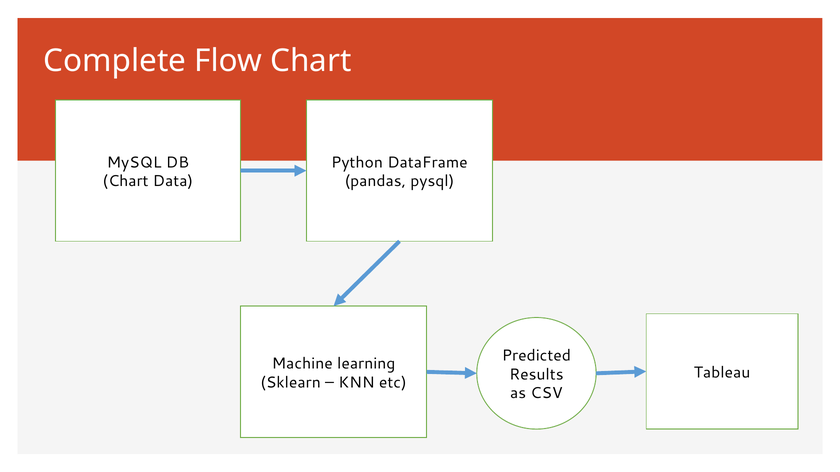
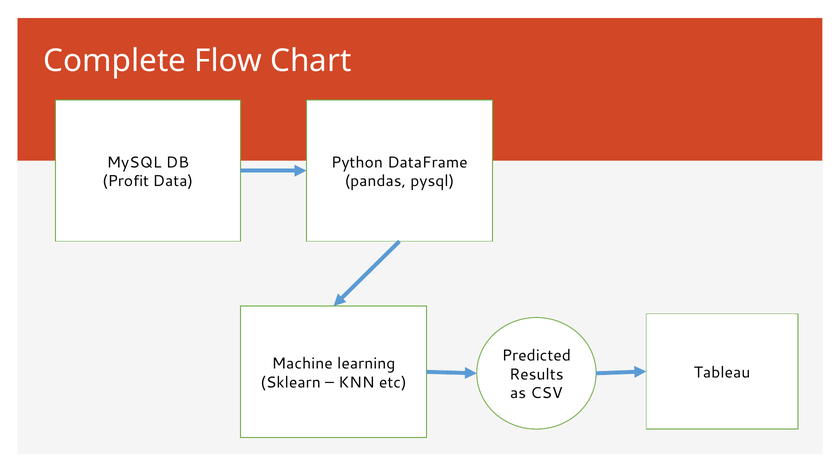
Chart: Chart -> Profit (126, 181)
